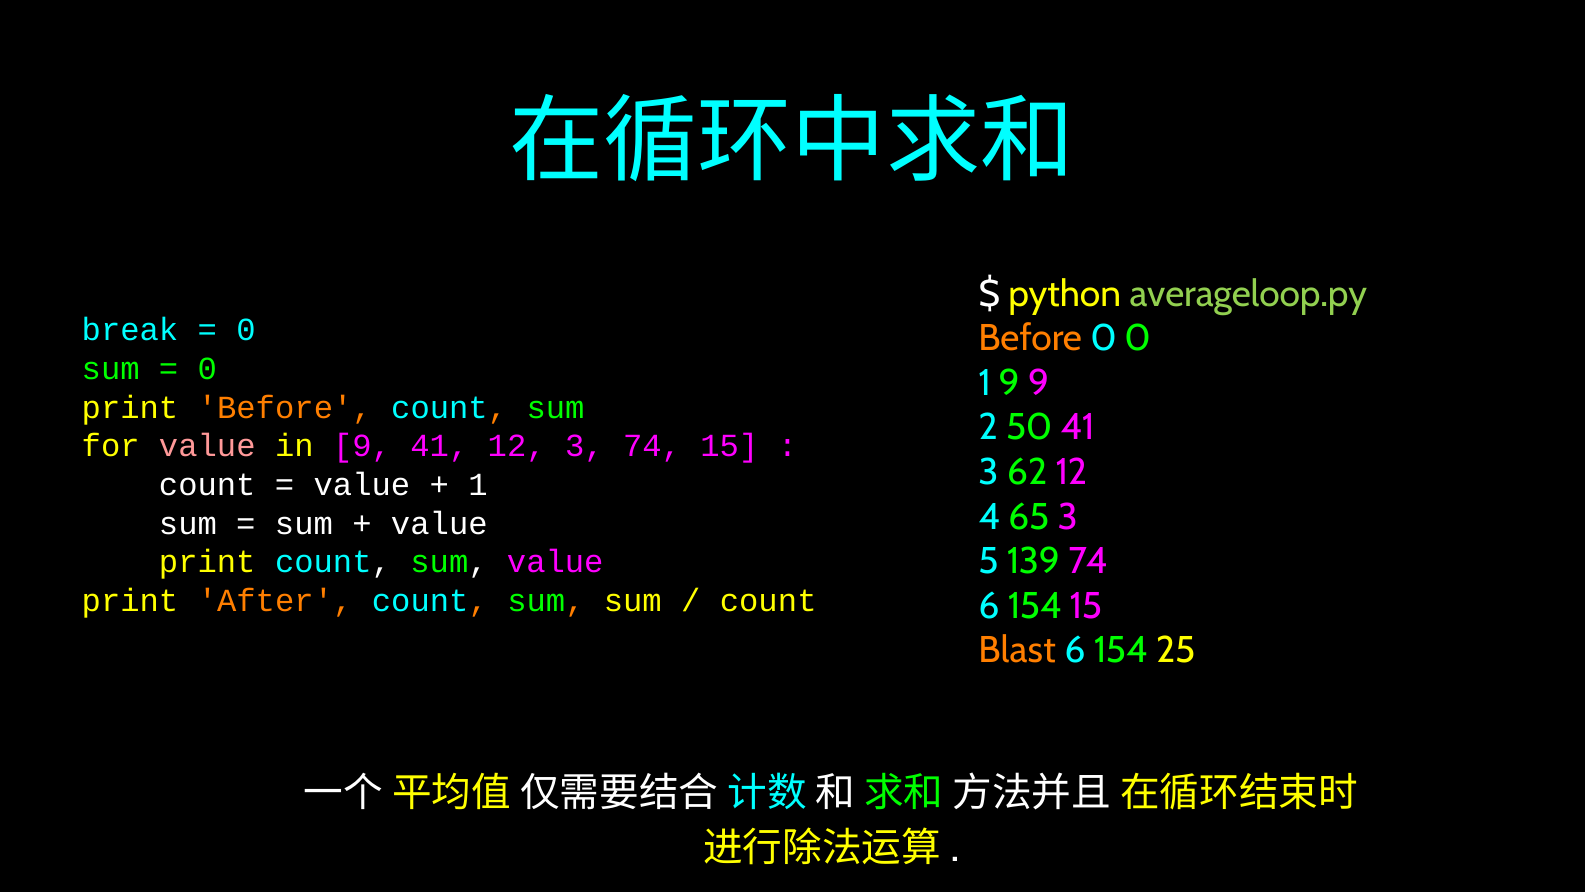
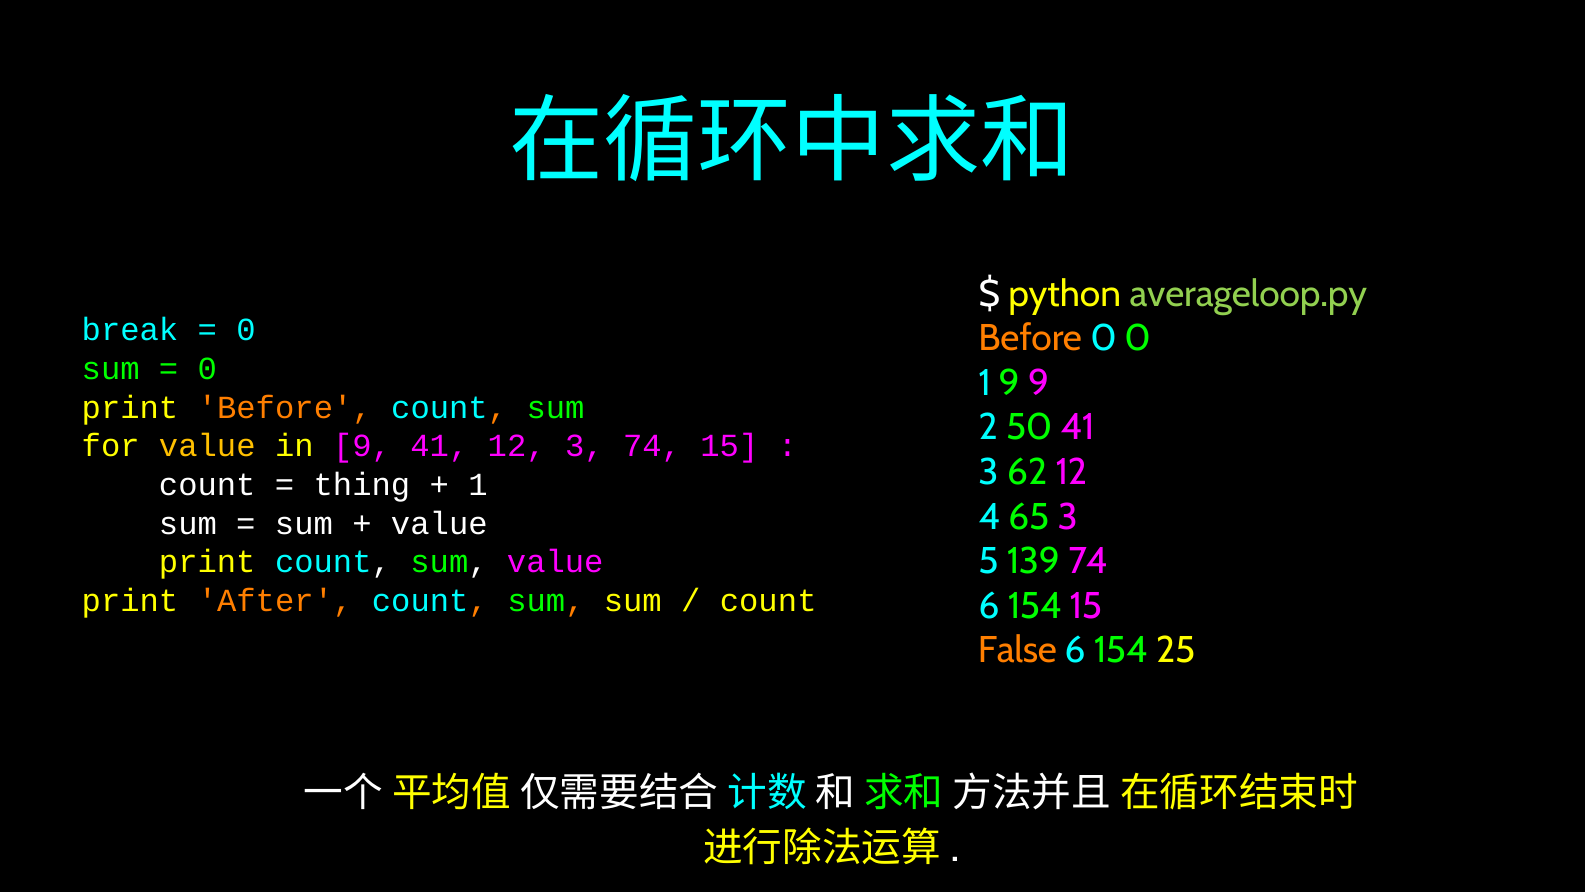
value colour: pink -> yellow (207, 446)
value: value -> thing (362, 485)
Blast: Blast -> False (1017, 650)
